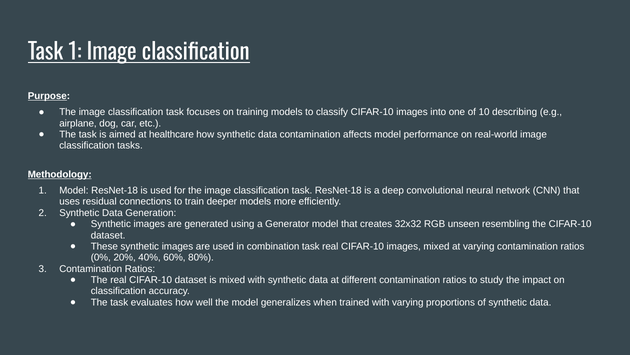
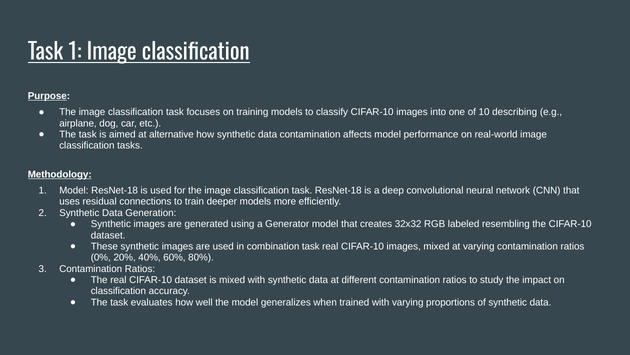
healthcare: healthcare -> alternative (171, 134)
unseen: unseen -> labeled (464, 224)
